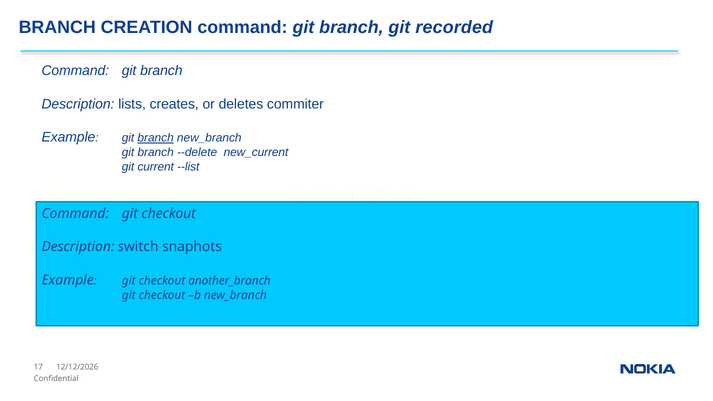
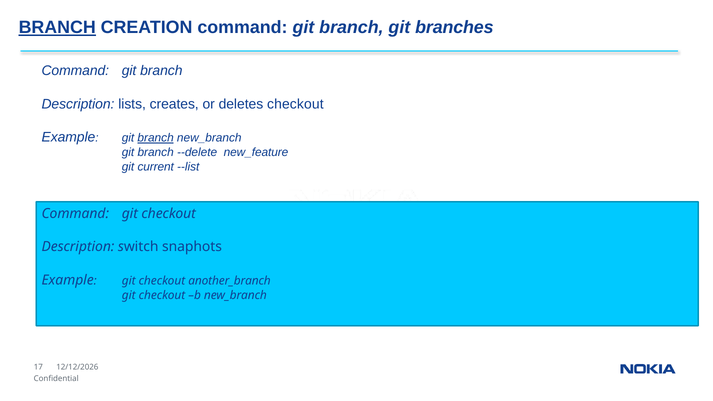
BRANCH underline: none -> present (57, 28)
recorded: recorded -> branches (454, 28)
deletes commiter: commiter -> checkout (295, 104)
new_current: new_current -> new_feature (256, 153)
